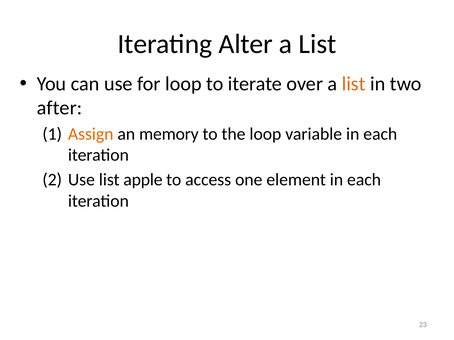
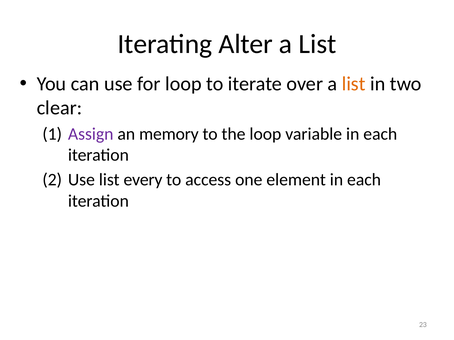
after: after -> clear (60, 108)
Assign colour: orange -> purple (91, 134)
apple: apple -> every (143, 180)
